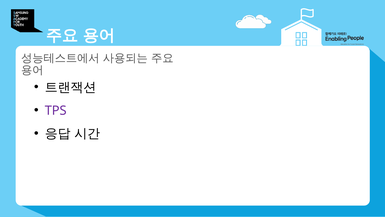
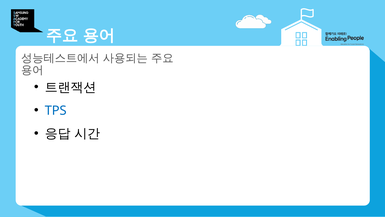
TPS colour: purple -> blue (56, 110)
